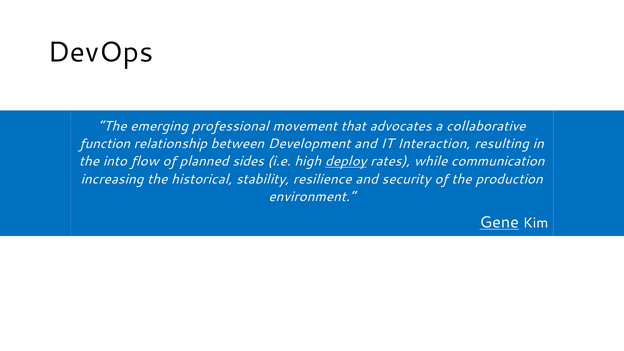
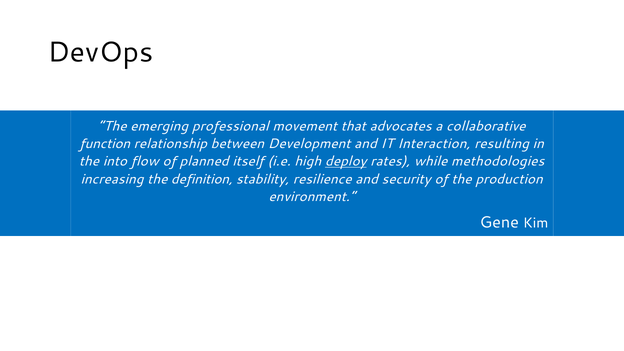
sides: sides -> itself (248, 161)
communication: communication -> methodologies (498, 161)
historical: historical -> definition (202, 179)
Gene underline: present -> none (499, 222)
